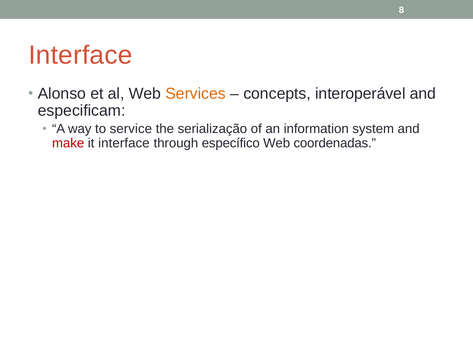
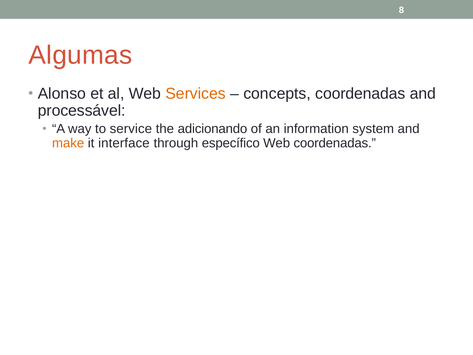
Interface: Interface -> Algumas (80, 55)
concepts interoperável: interoperável -> coordenadas (360, 94)
especificam: especificam -> processável (82, 111)
serialização: serialização -> adicionando (213, 129)
make colour: red -> orange (68, 143)
